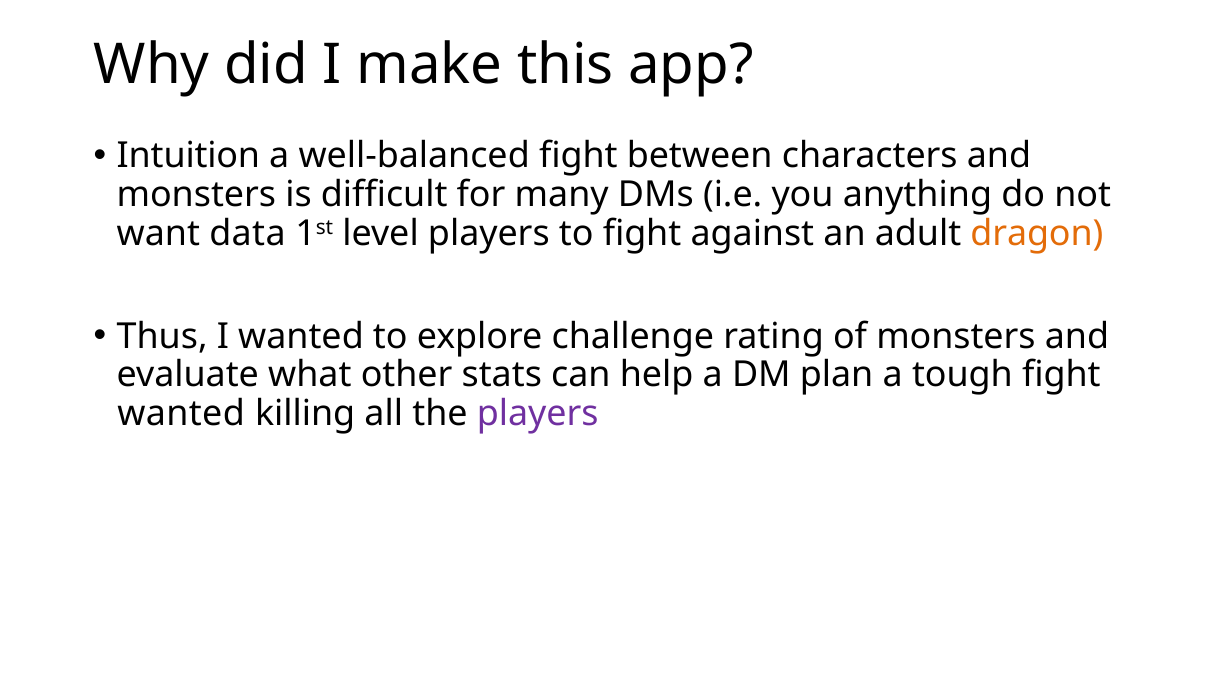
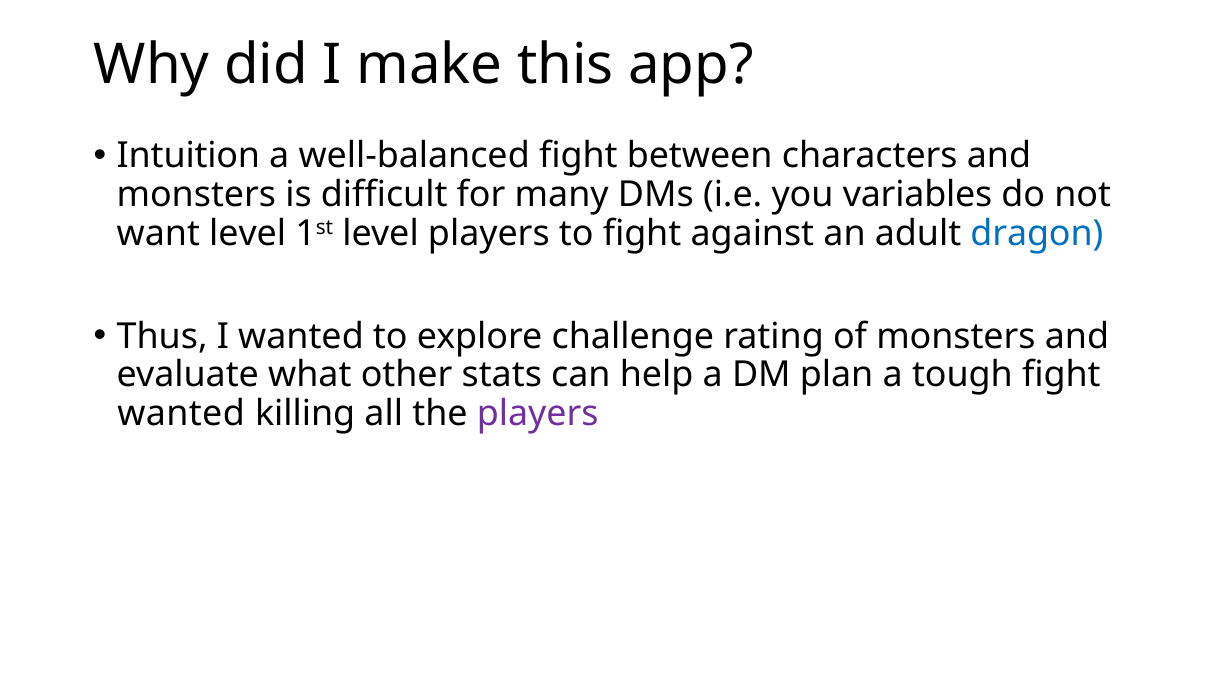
anything: anything -> variables (918, 195)
want data: data -> level (248, 233)
dragon colour: orange -> blue (1037, 233)
